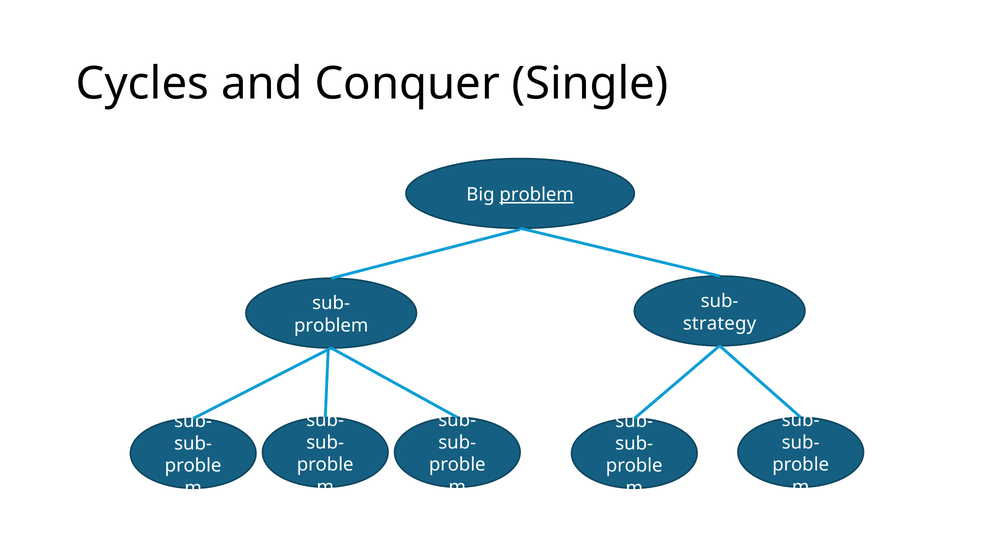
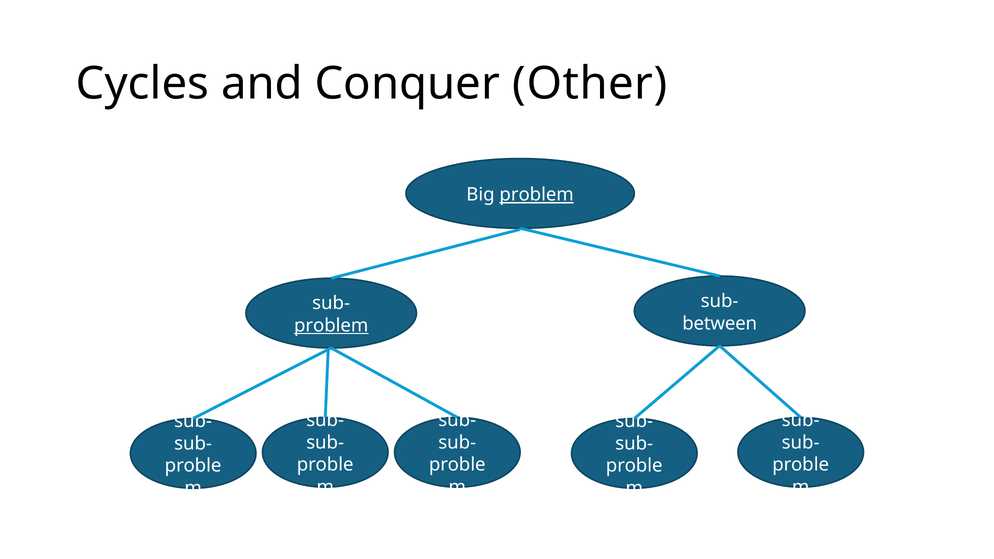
Single: Single -> Other (590, 83)
strategy: strategy -> between (720, 323)
problem underline: none -> present (331, 326)
